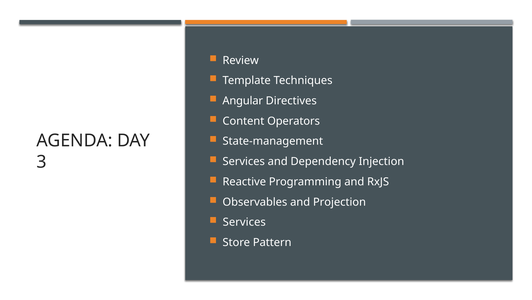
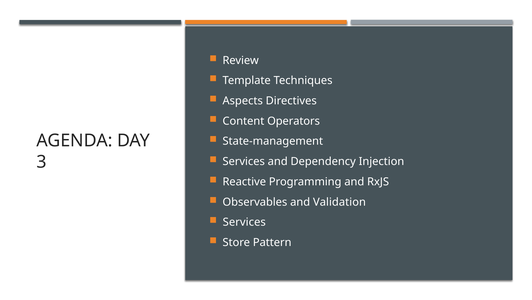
Angular: Angular -> Aspects (243, 101)
Projection: Projection -> Validation (339, 202)
